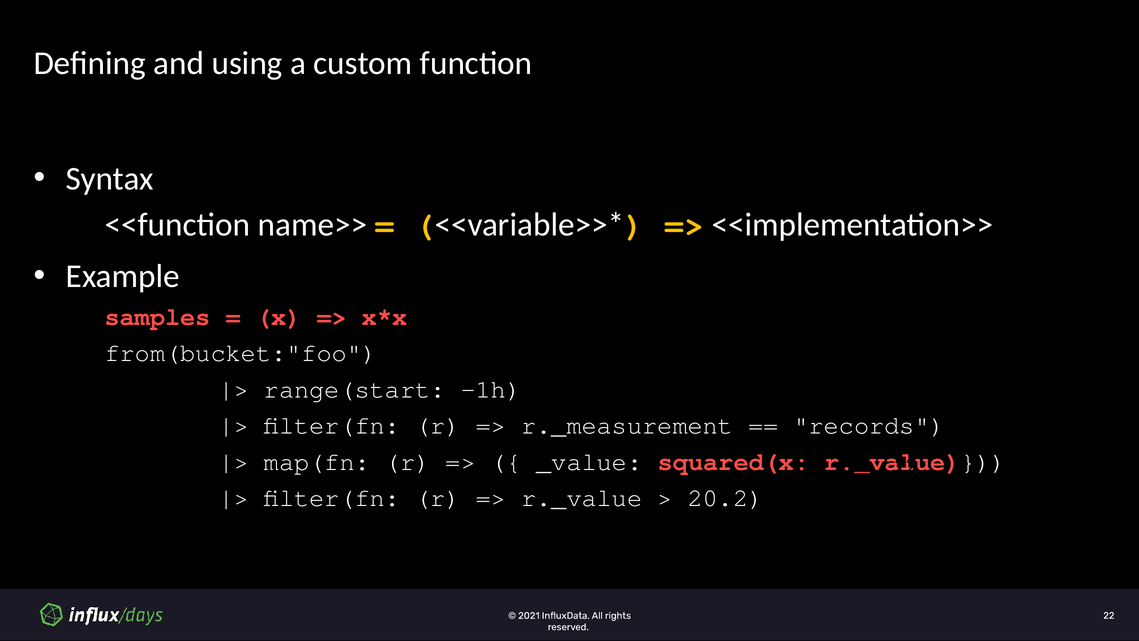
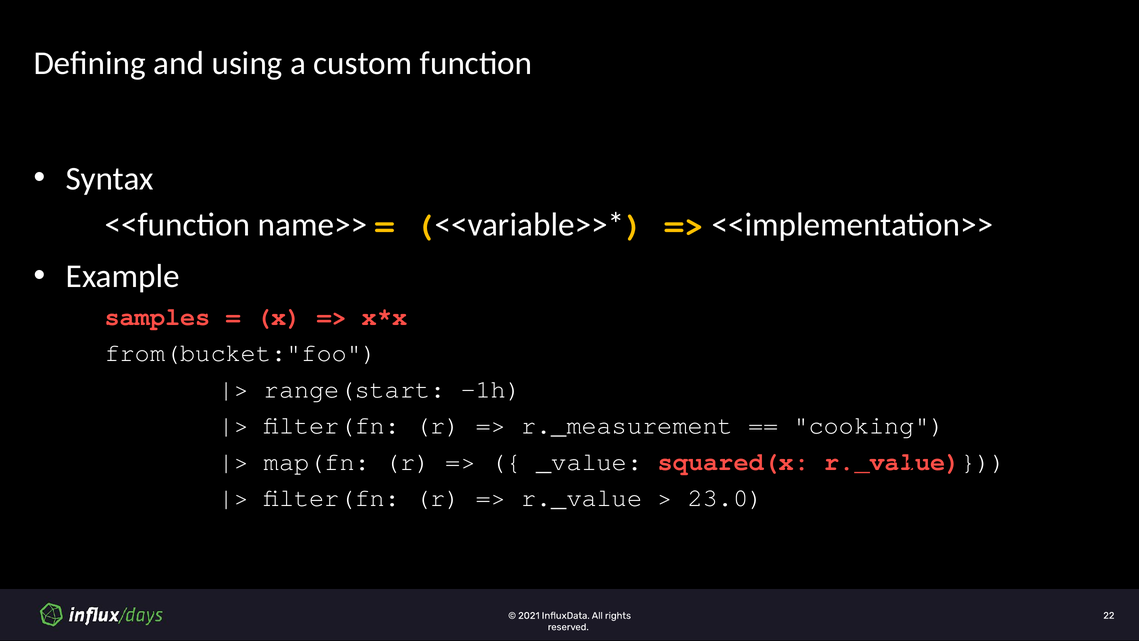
records: records -> cooking (869, 425)
20.2: 20.2 -> 23.0 (725, 498)
